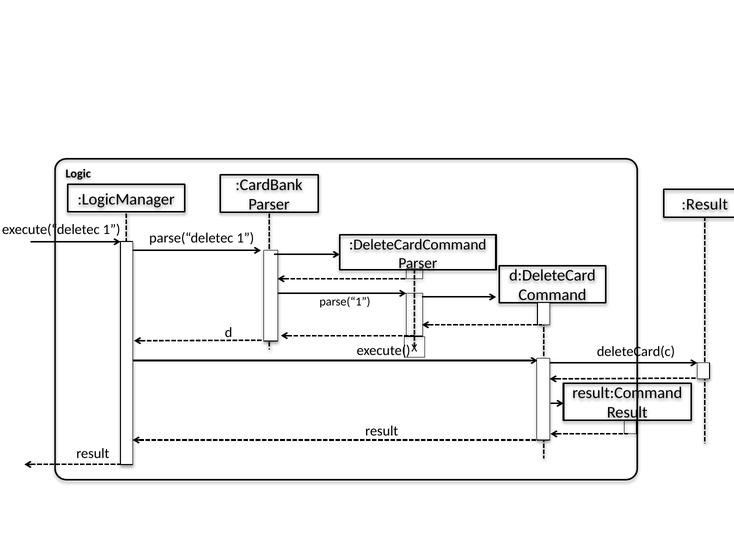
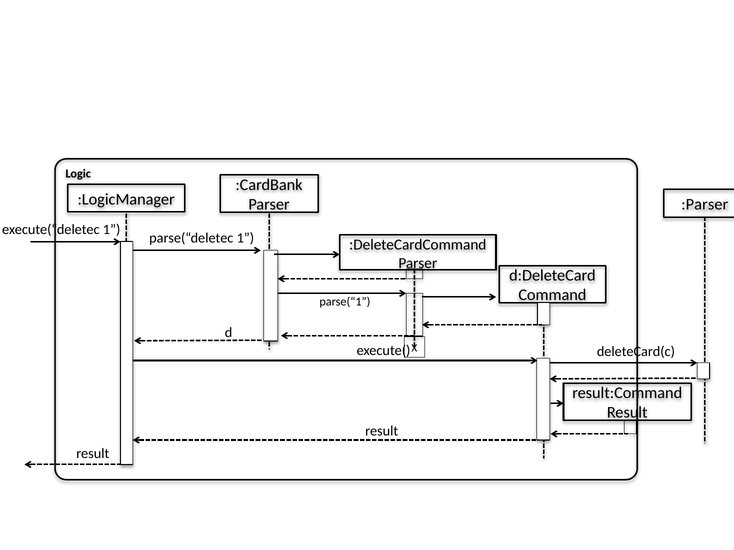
:Result: :Result -> :Parser (705, 205)
